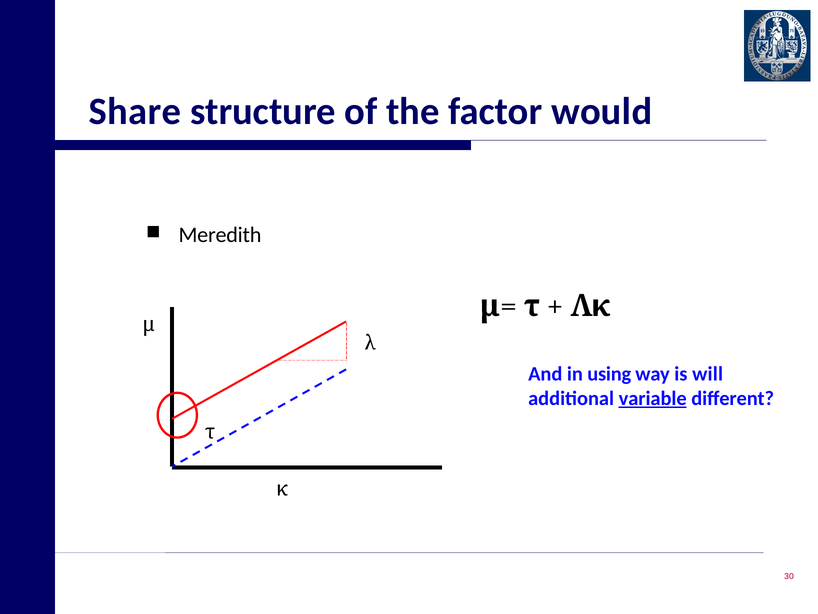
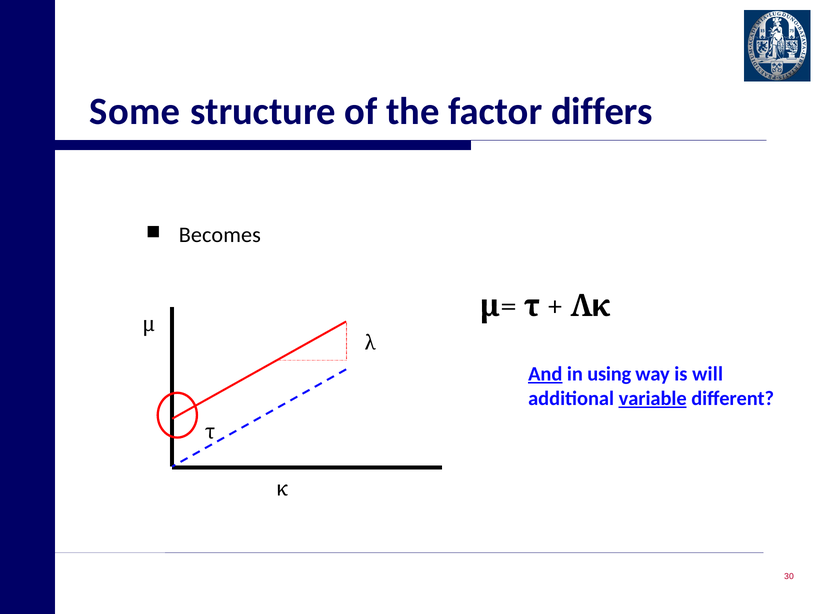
Share: Share -> Some (135, 111)
would: would -> differs (602, 111)
Meredith: Meredith -> Becomes (220, 235)
And underline: none -> present (545, 374)
